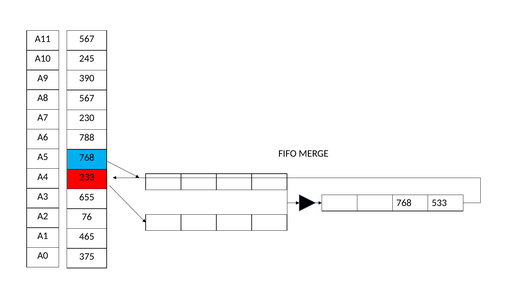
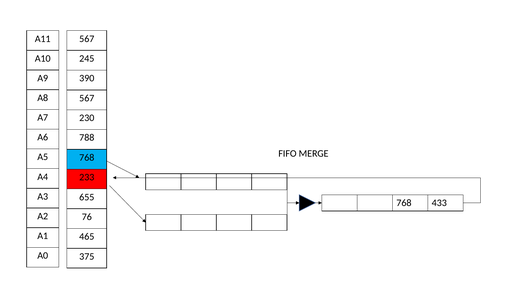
533: 533 -> 433 (439, 203)
